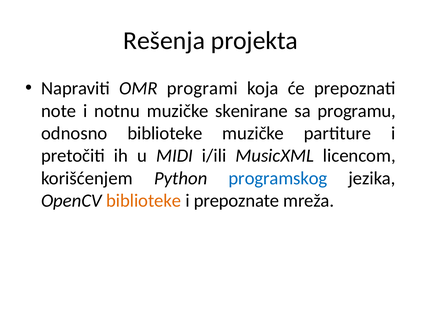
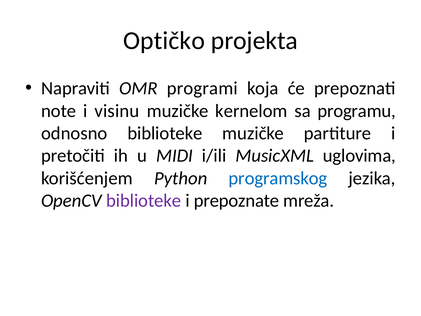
Rešenja: Rešenja -> Optičko (164, 41)
notnu: notnu -> visinu (117, 111)
skenirane: skenirane -> kernelom (251, 111)
licencom: licencom -> uglovima (359, 156)
biblioteke colour: orange -> purple (144, 201)
